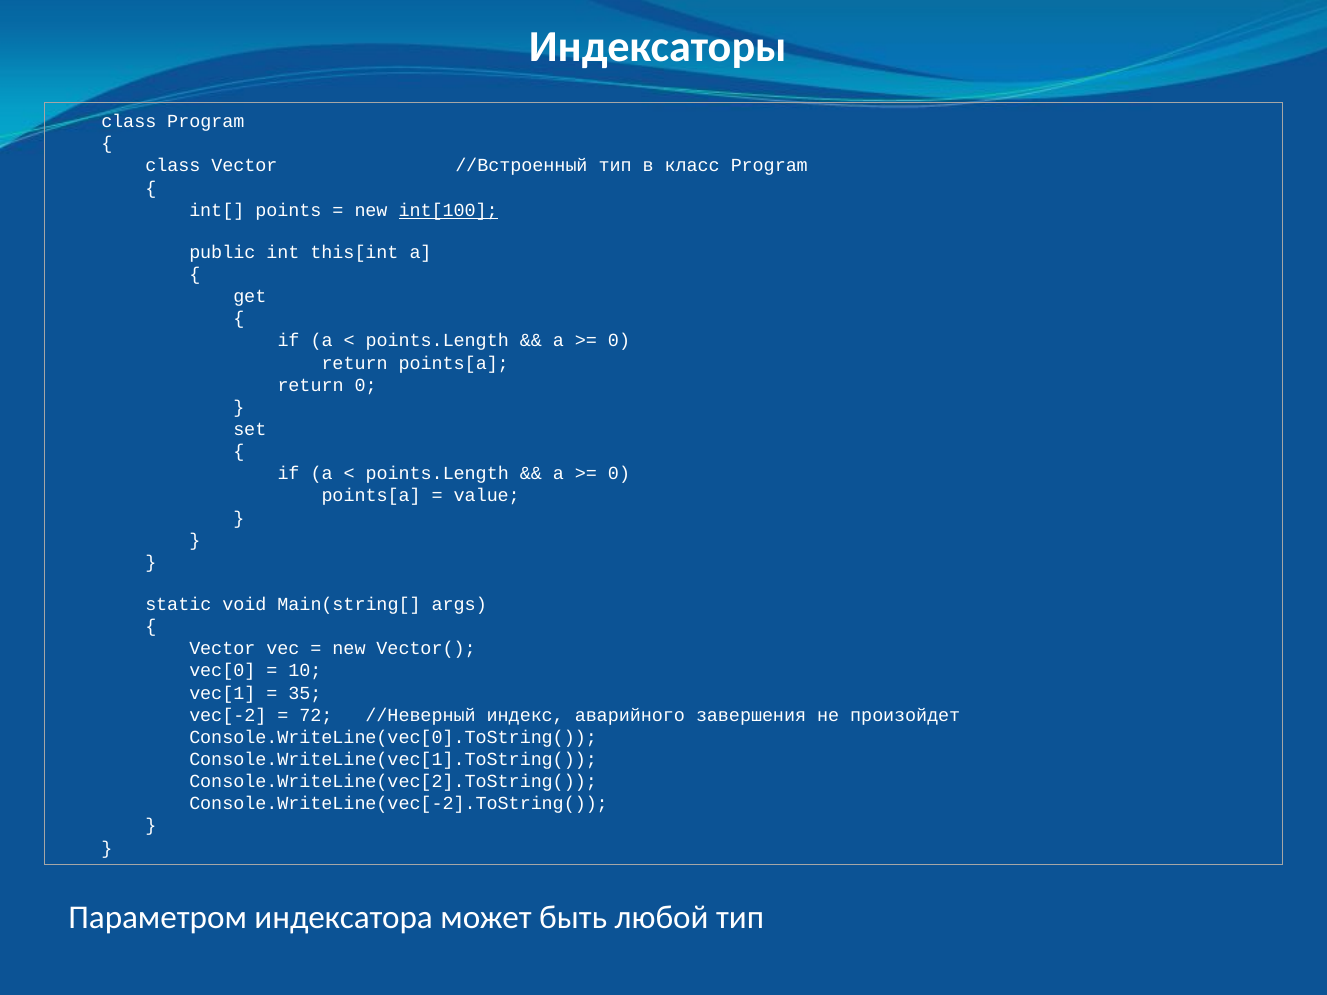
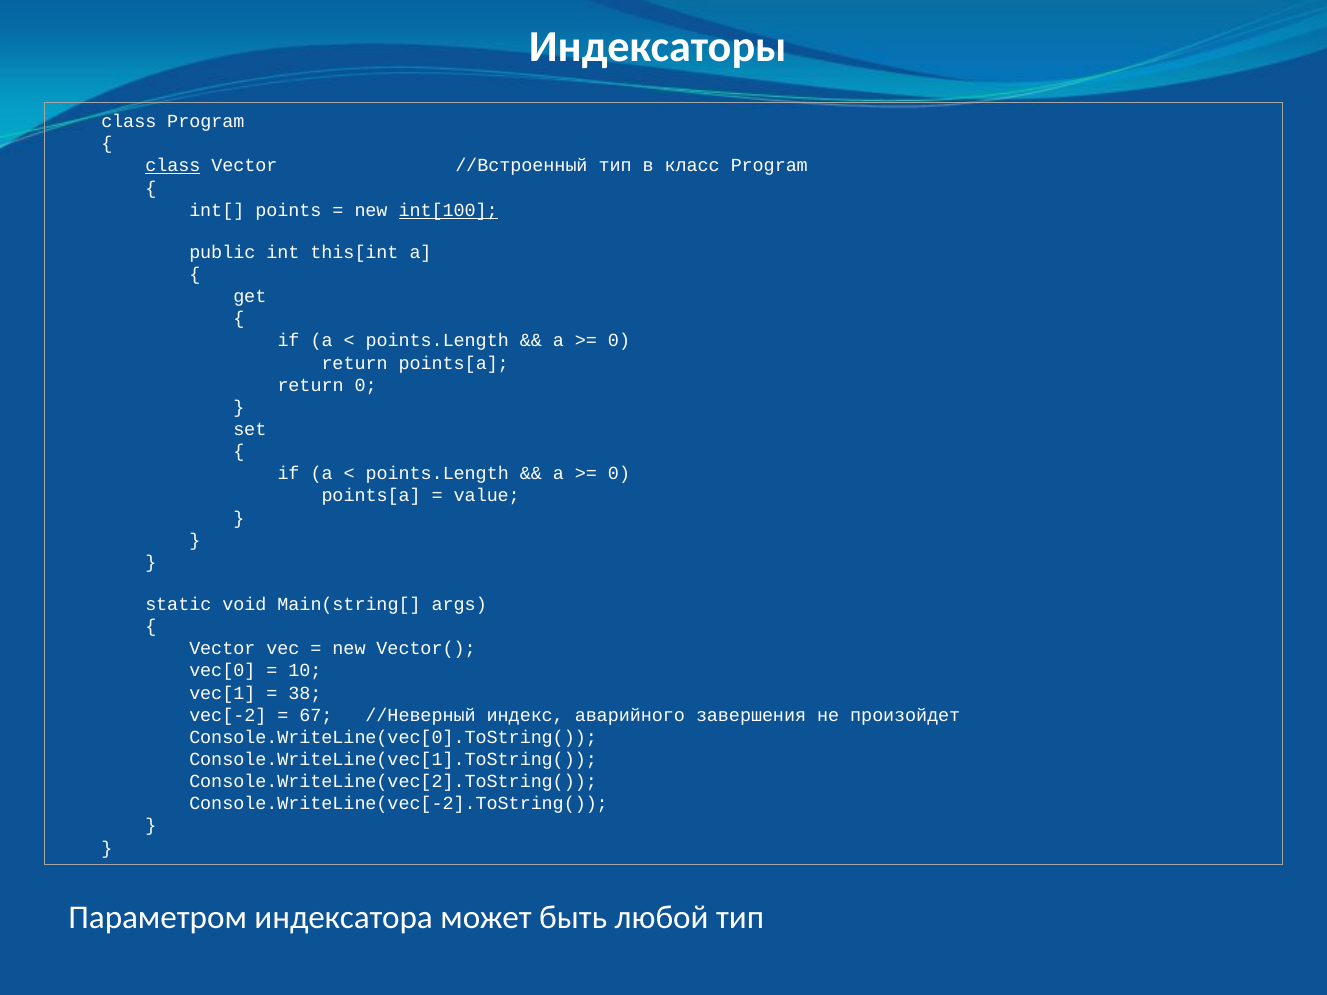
class underline: none -> present (173, 166)
35: 35 -> 38 (305, 693)
72: 72 -> 67 (316, 715)
